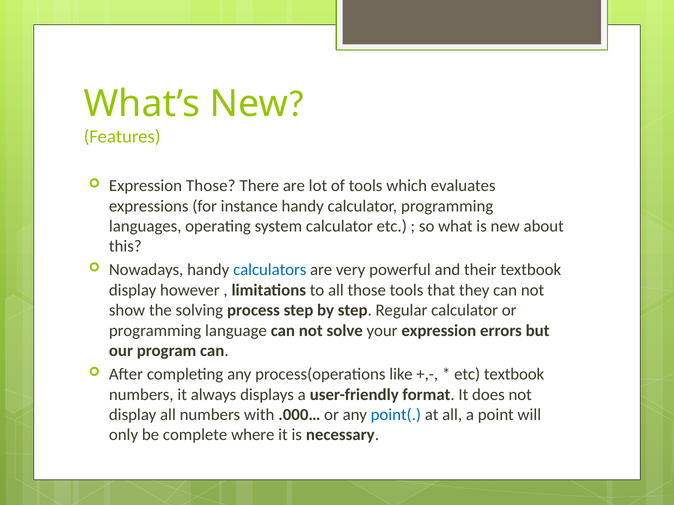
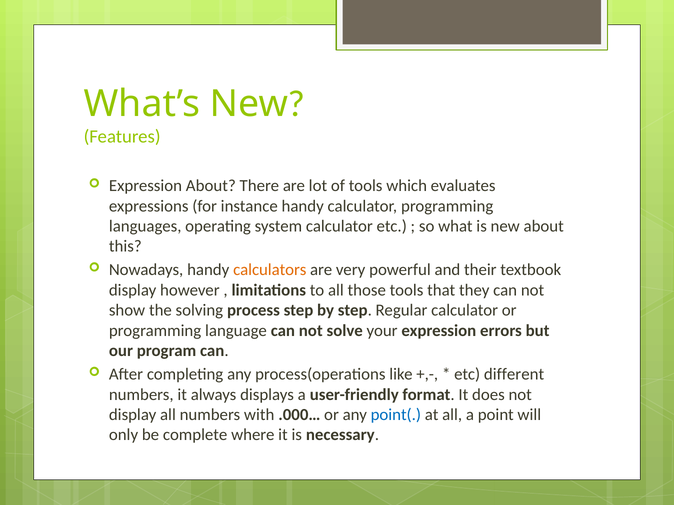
Expression Those: Those -> About (211, 186)
calculators colour: blue -> orange (270, 270)
etc textbook: textbook -> different (514, 375)
